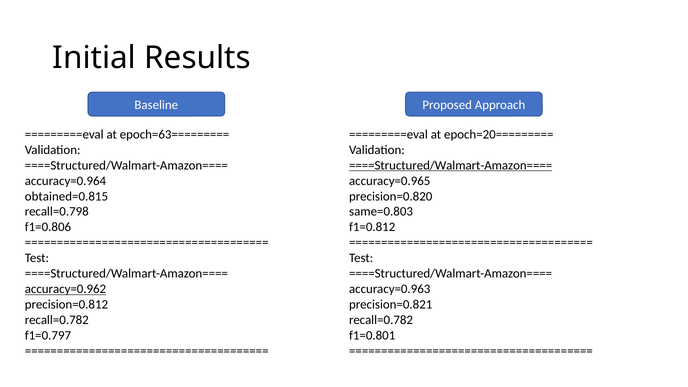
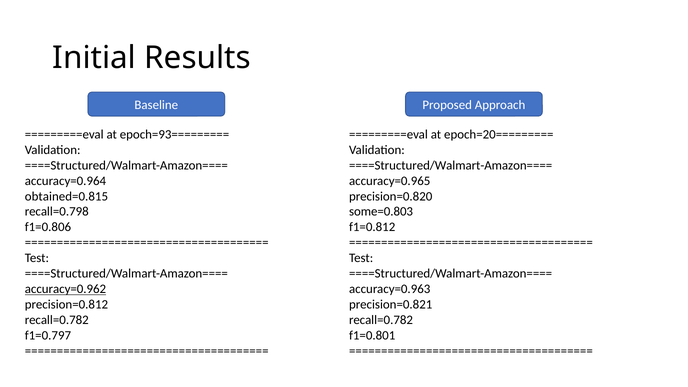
epoch=63=========: epoch=63========= -> epoch=93========= (175, 134)
====Structured/Walmart-Amazon==== underline: present -> none (451, 165)
same=0.803: same=0.803 -> some=0.803 (381, 212)
